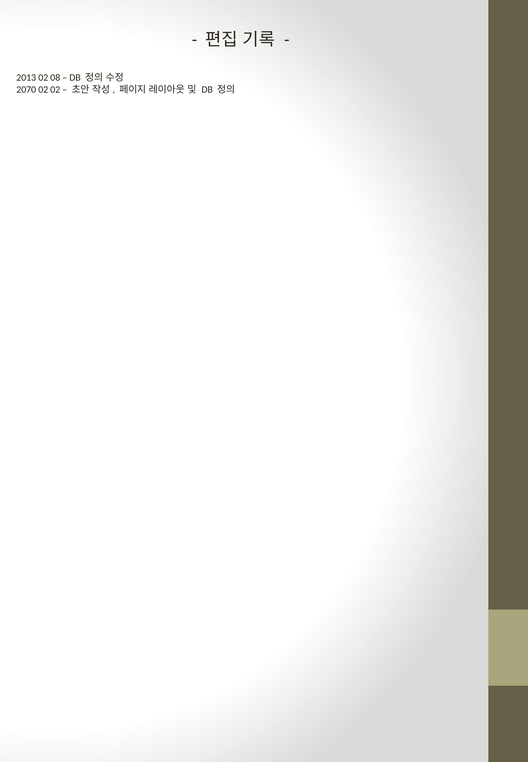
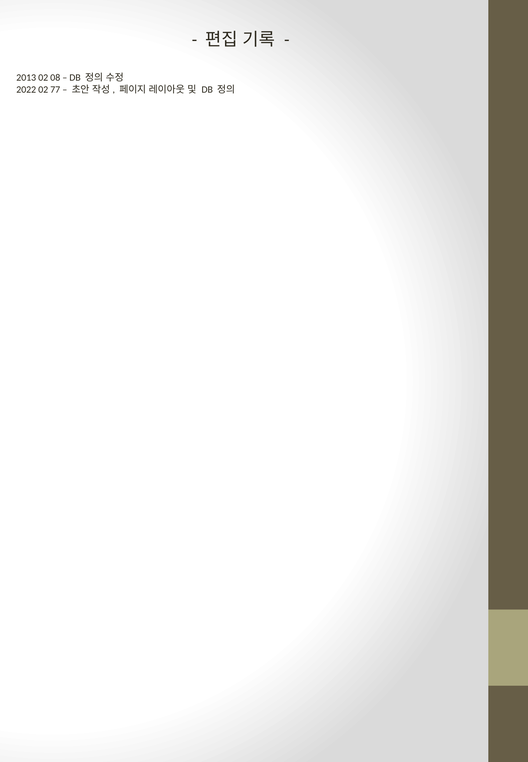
2070: 2070 -> 2022 (26, 90)
02 02: 02 -> 77 (55, 90)
